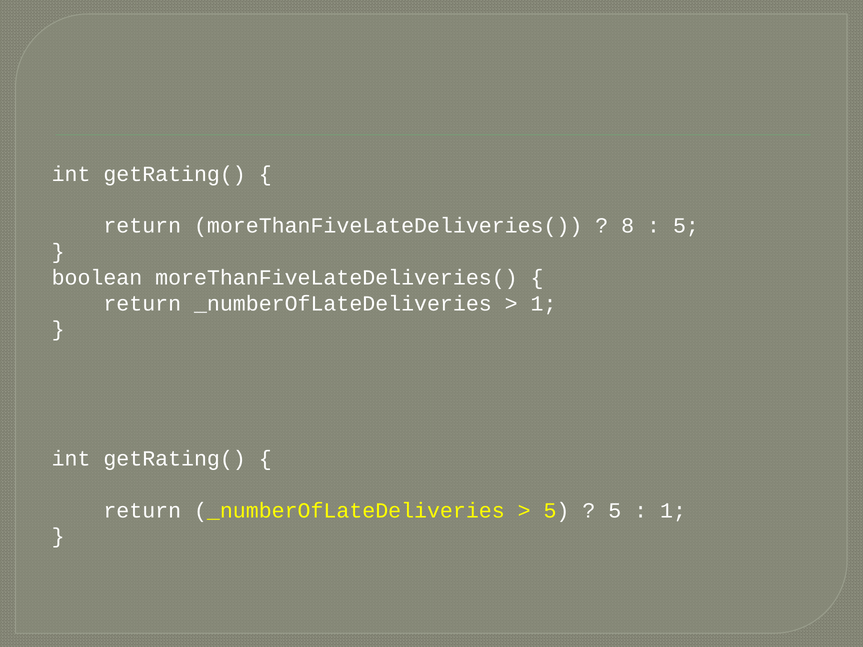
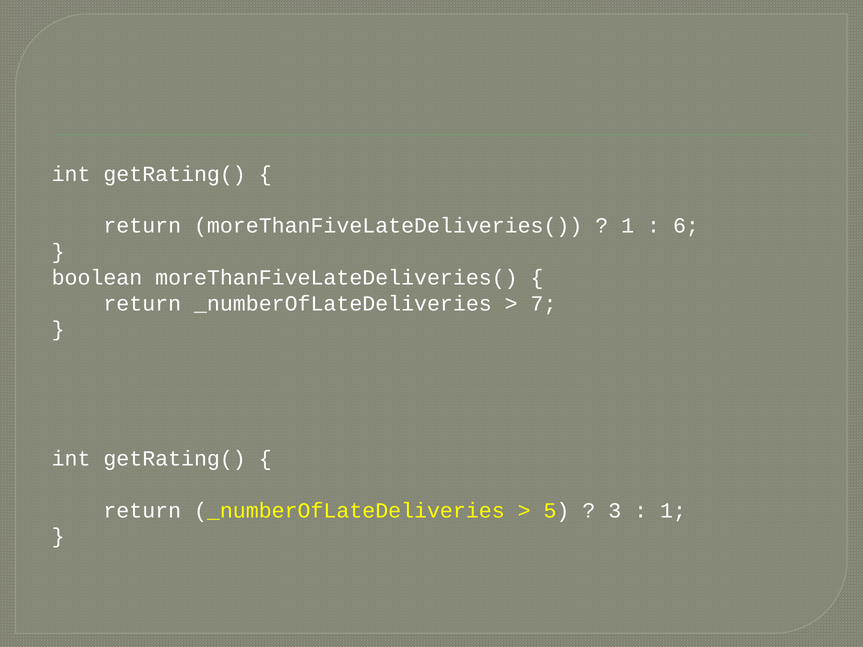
8: 8 -> 1 (628, 226)
5: 5 -> 6 (686, 226)
1: 1 -> 7 (544, 304)
5: 5 -> 3 (615, 511)
